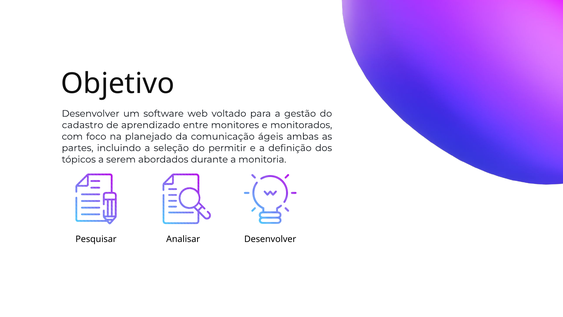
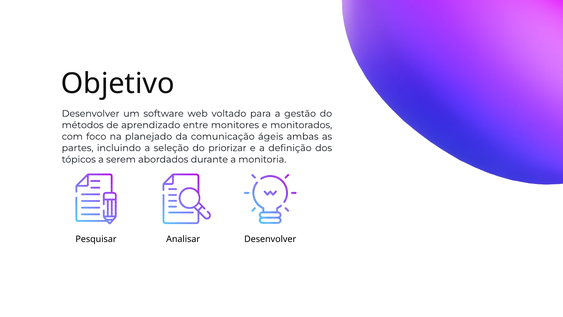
cadastro: cadastro -> métodos (83, 125)
permitir: permitir -> priorizar (227, 148)
